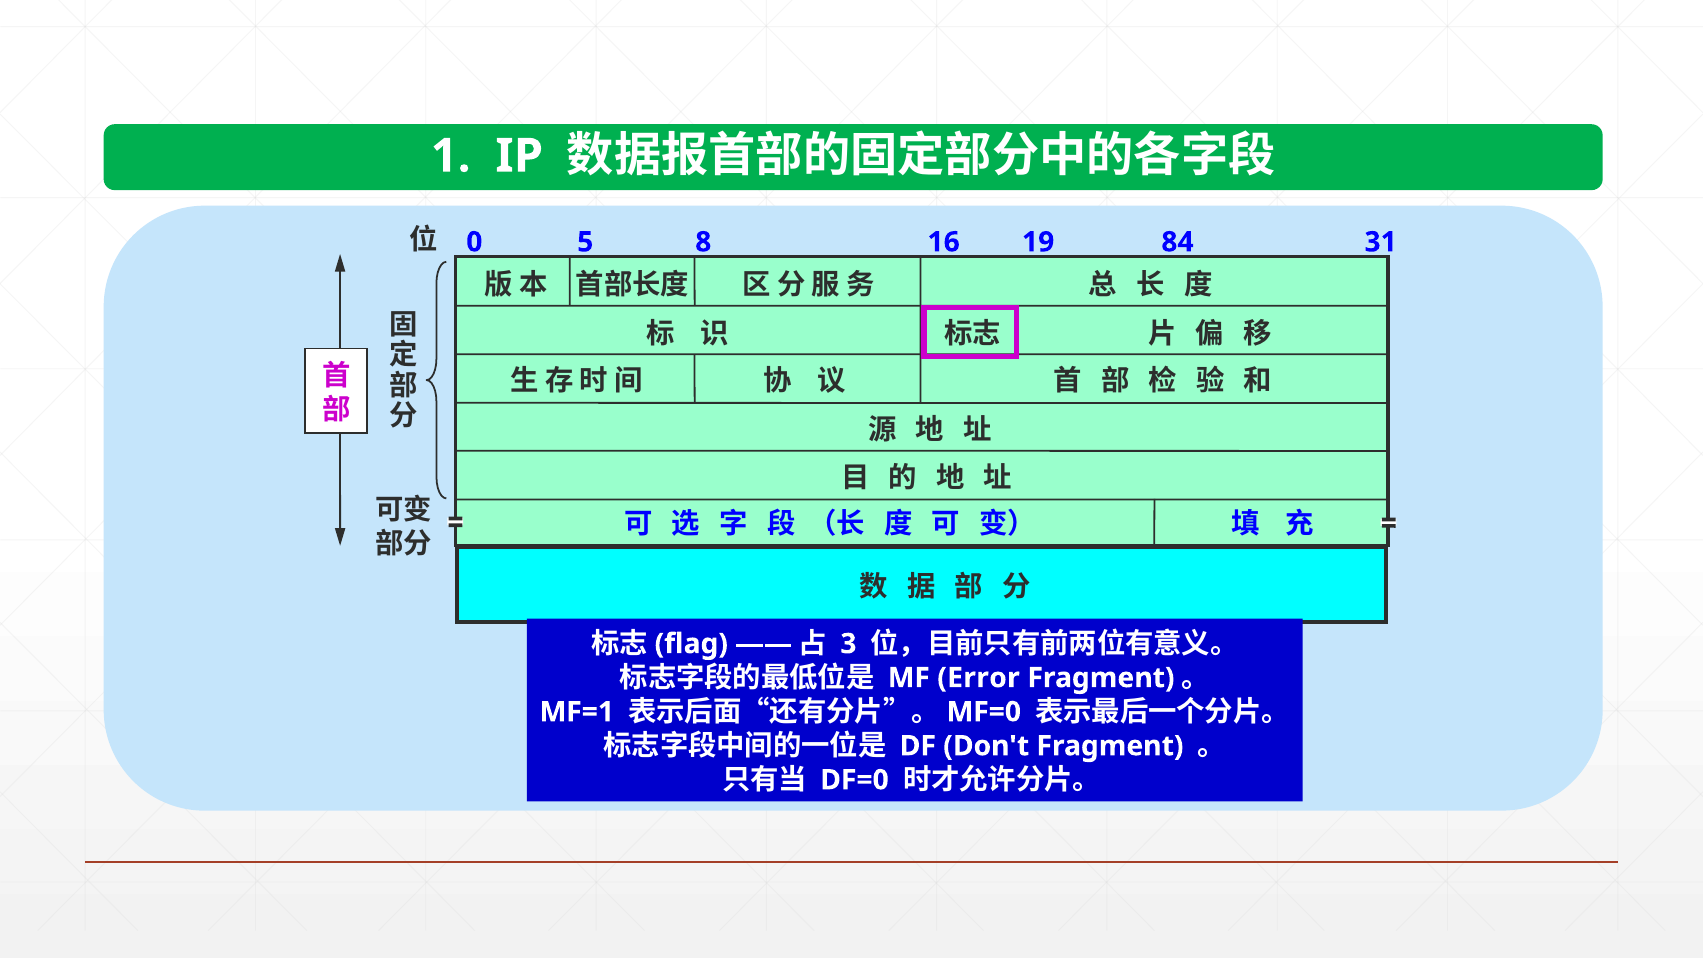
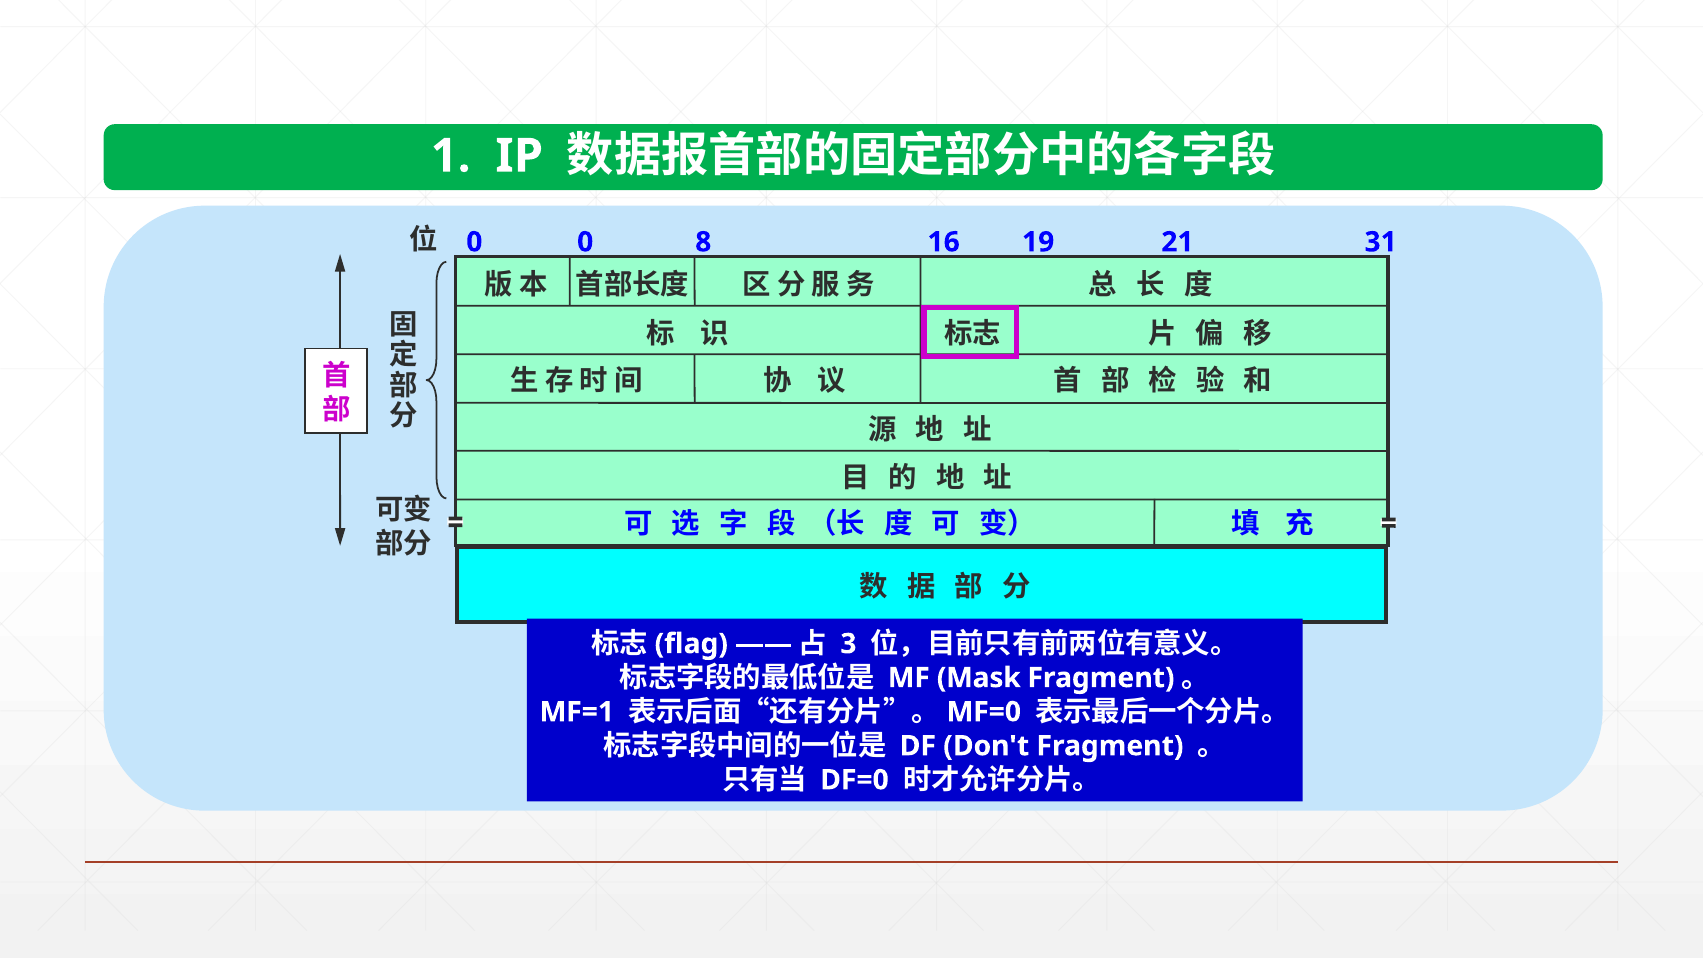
0 5: 5 -> 0 (585, 242)
84: 84 -> 21 (1177, 242)
Error: Error -> Mask (979, 678)
